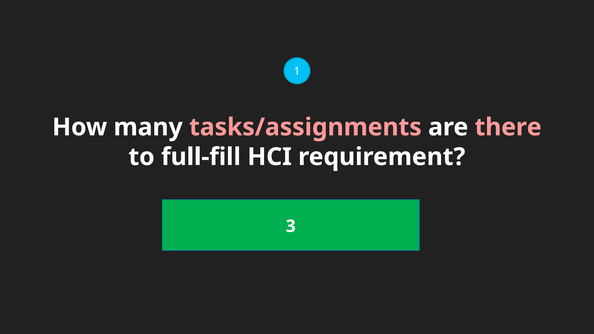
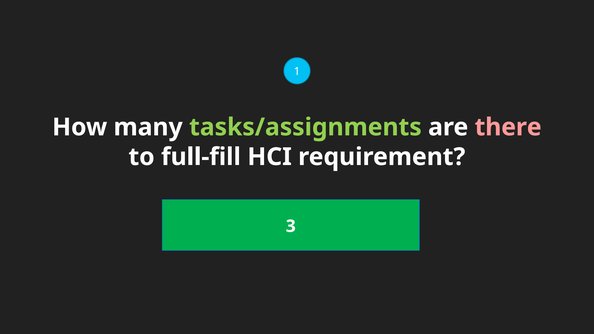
tasks/assignments colour: pink -> light green (305, 127)
